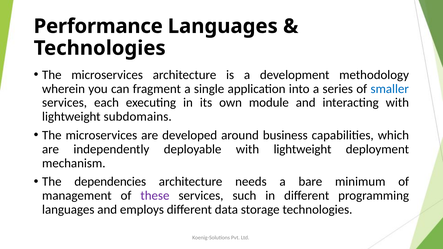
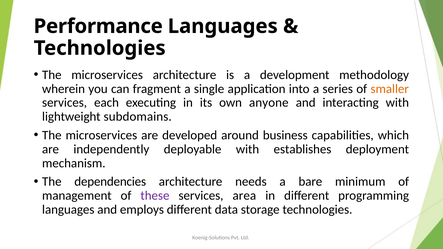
smaller colour: blue -> orange (390, 89)
module: module -> anyone (269, 103)
deployable with lightweight: lightweight -> establishes (302, 149)
such: such -> area (244, 196)
